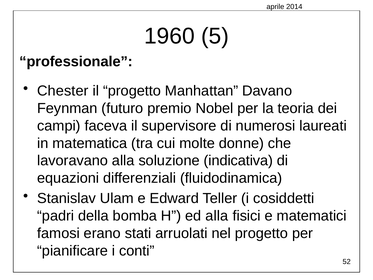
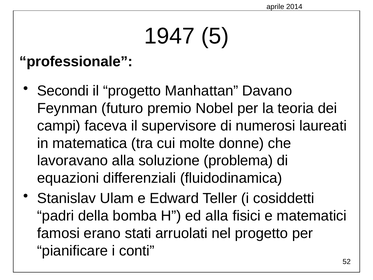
1960: 1960 -> 1947 (169, 36)
Chester: Chester -> Secondi (63, 91)
indicativa: indicativa -> problema (238, 161)
